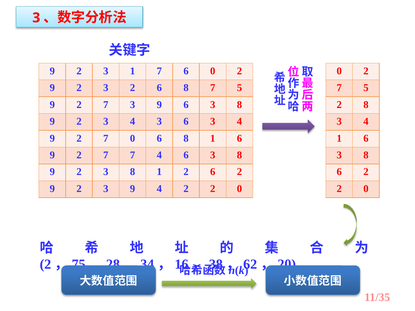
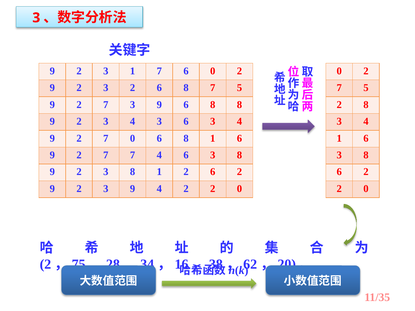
9 6 3: 3 -> 8 (213, 105)
